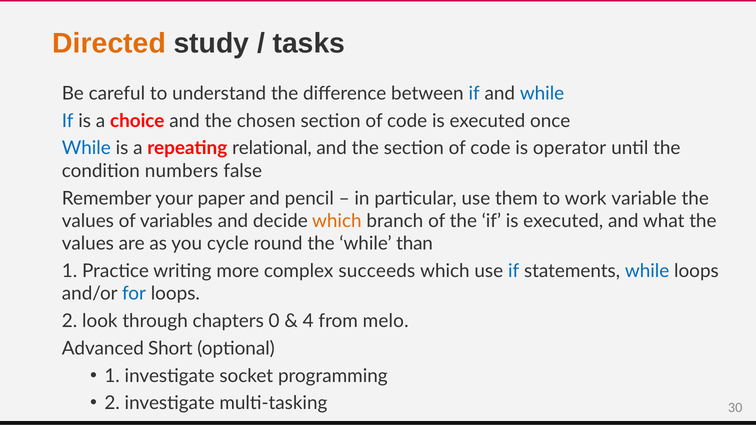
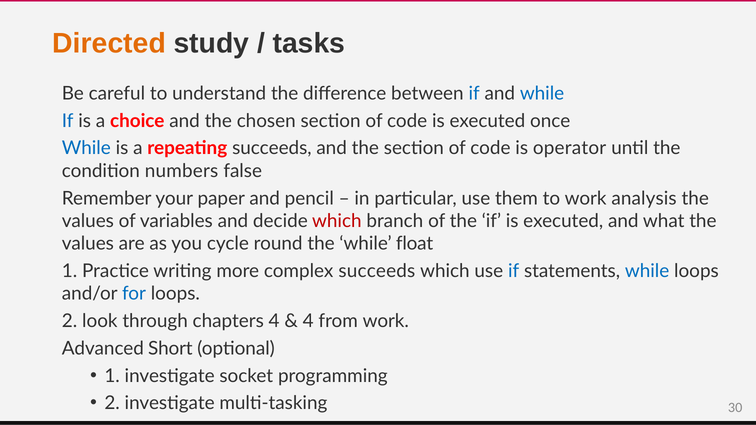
repeating relational: relational -> succeeds (272, 148)
variable: variable -> analysis (644, 198)
which colour: orange -> red (337, 221)
than: than -> float (415, 244)
chapters 0: 0 -> 4 (274, 321)
from melo: melo -> work (386, 321)
